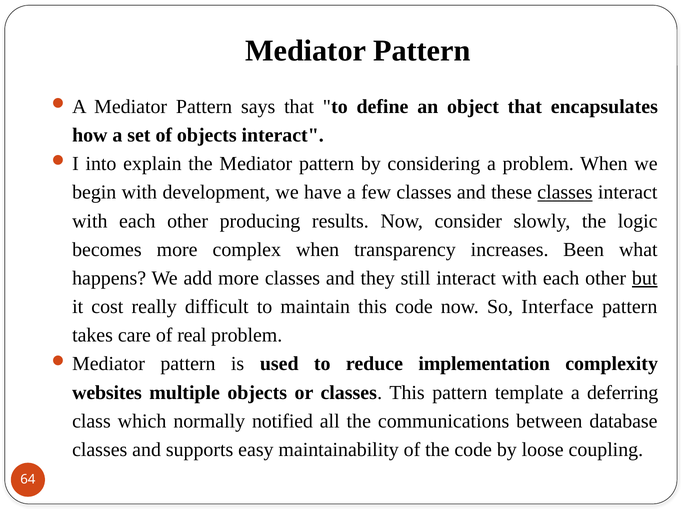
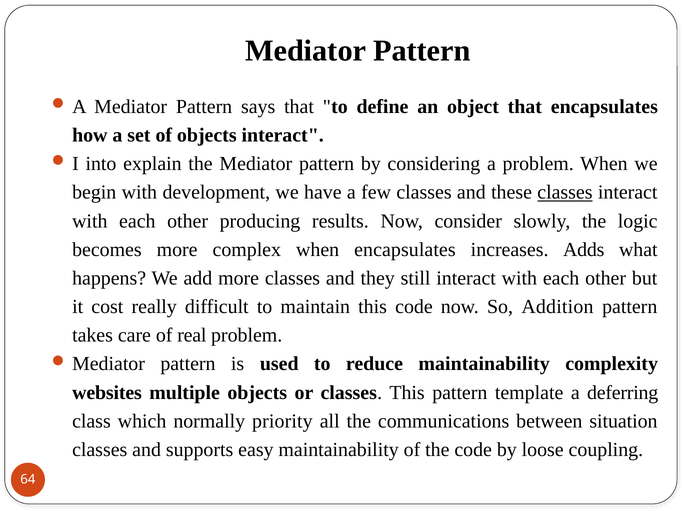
when transparency: transparency -> encapsulates (405, 250)
Been: Been -> Adds (584, 250)
but underline: present -> none (645, 278)
Interface: Interface -> Addition (557, 307)
reduce implementation: implementation -> maintainability (484, 364)
notified: notified -> priority (282, 422)
database: database -> situation (623, 422)
